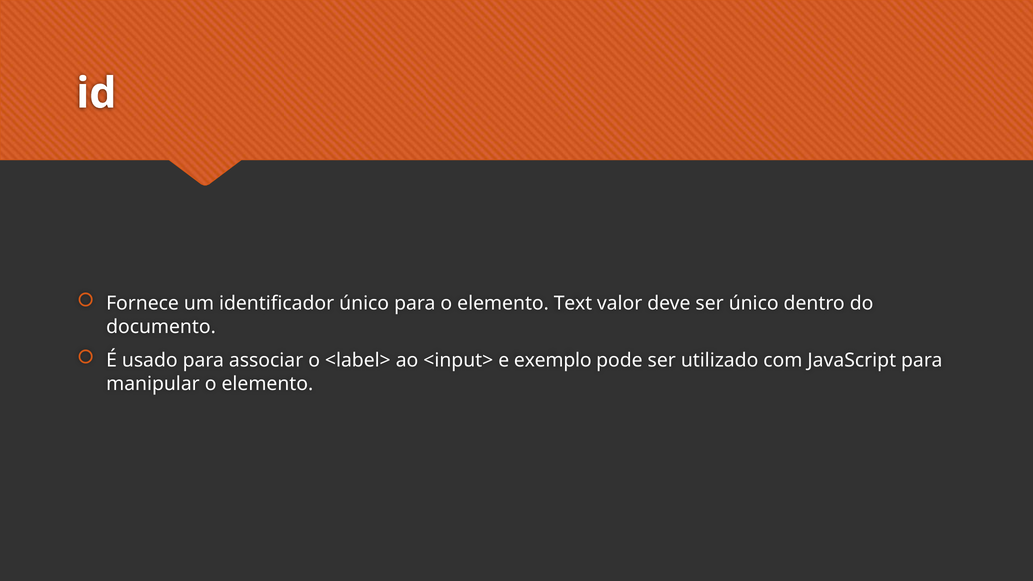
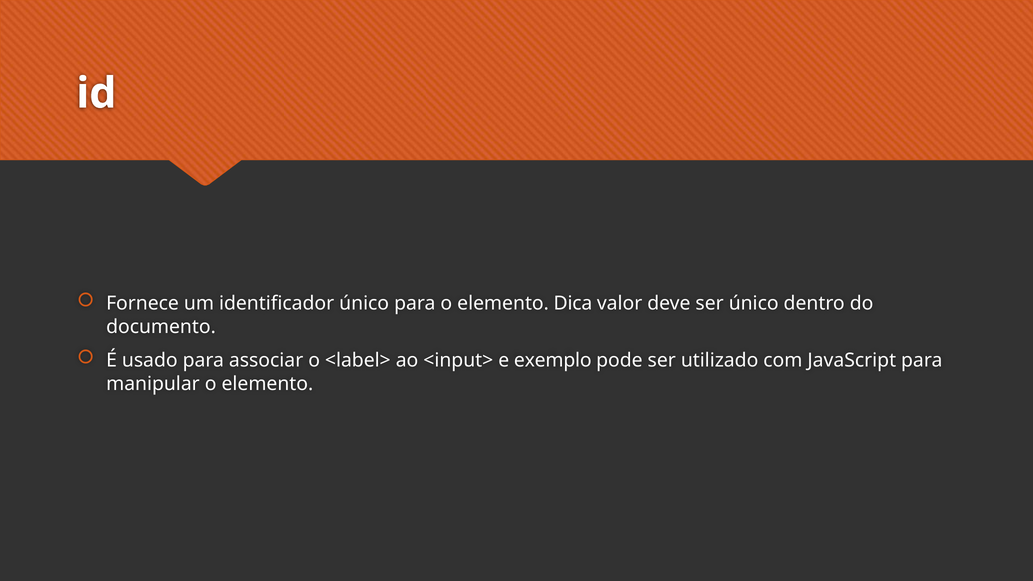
Text: Text -> Dica (573, 304)
